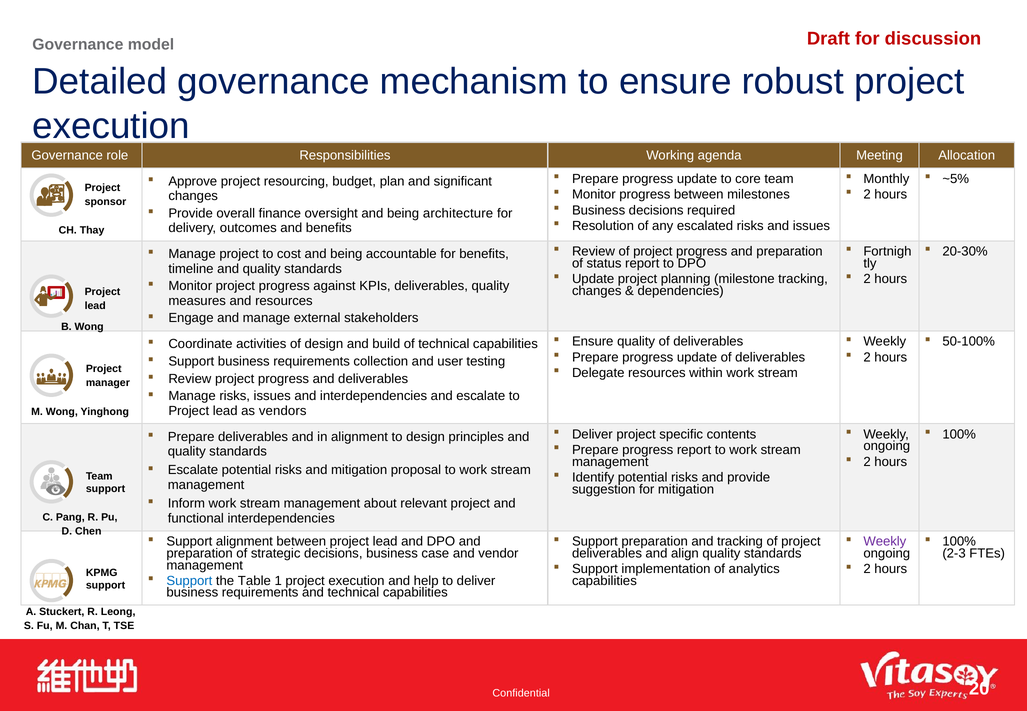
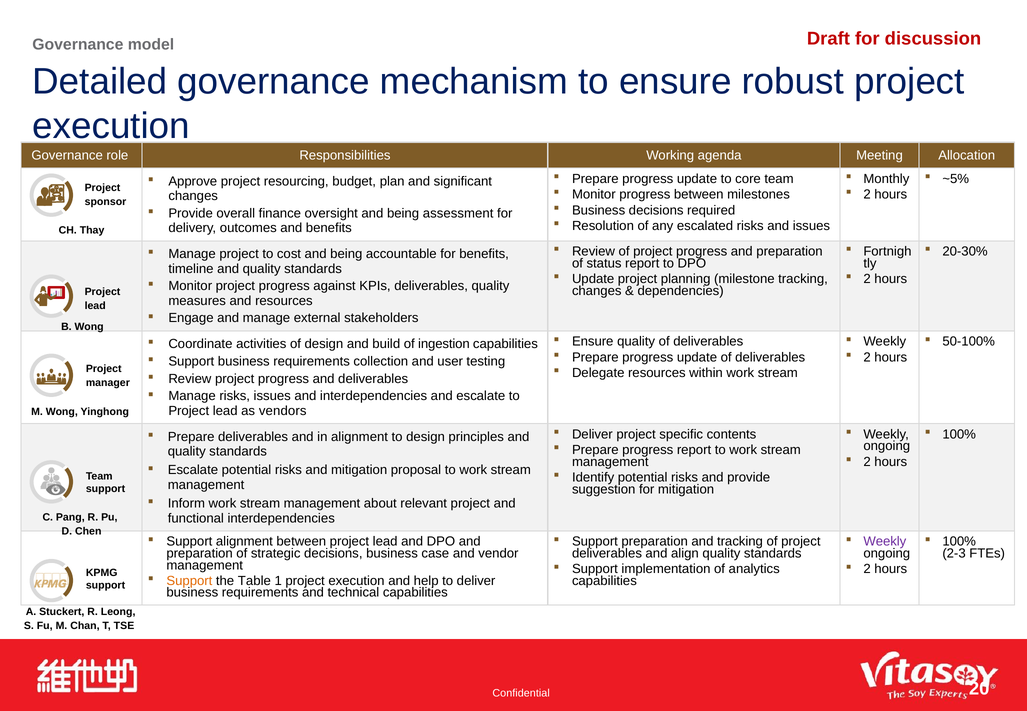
architecture: architecture -> assessment (458, 213)
of technical: technical -> ingestion (444, 344)
Support colour: blue -> orange (189, 581)
